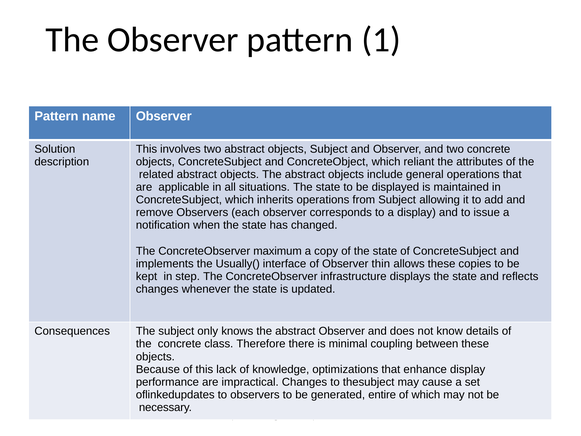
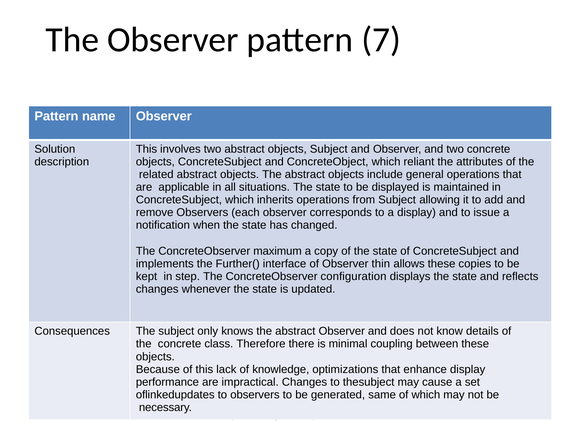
pattern 1: 1 -> 7 (381, 40)
Usually(: Usually( -> Further( (238, 264)
infrastructure: infrastructure -> configuration (354, 276)
entire: entire -> same (382, 395)
